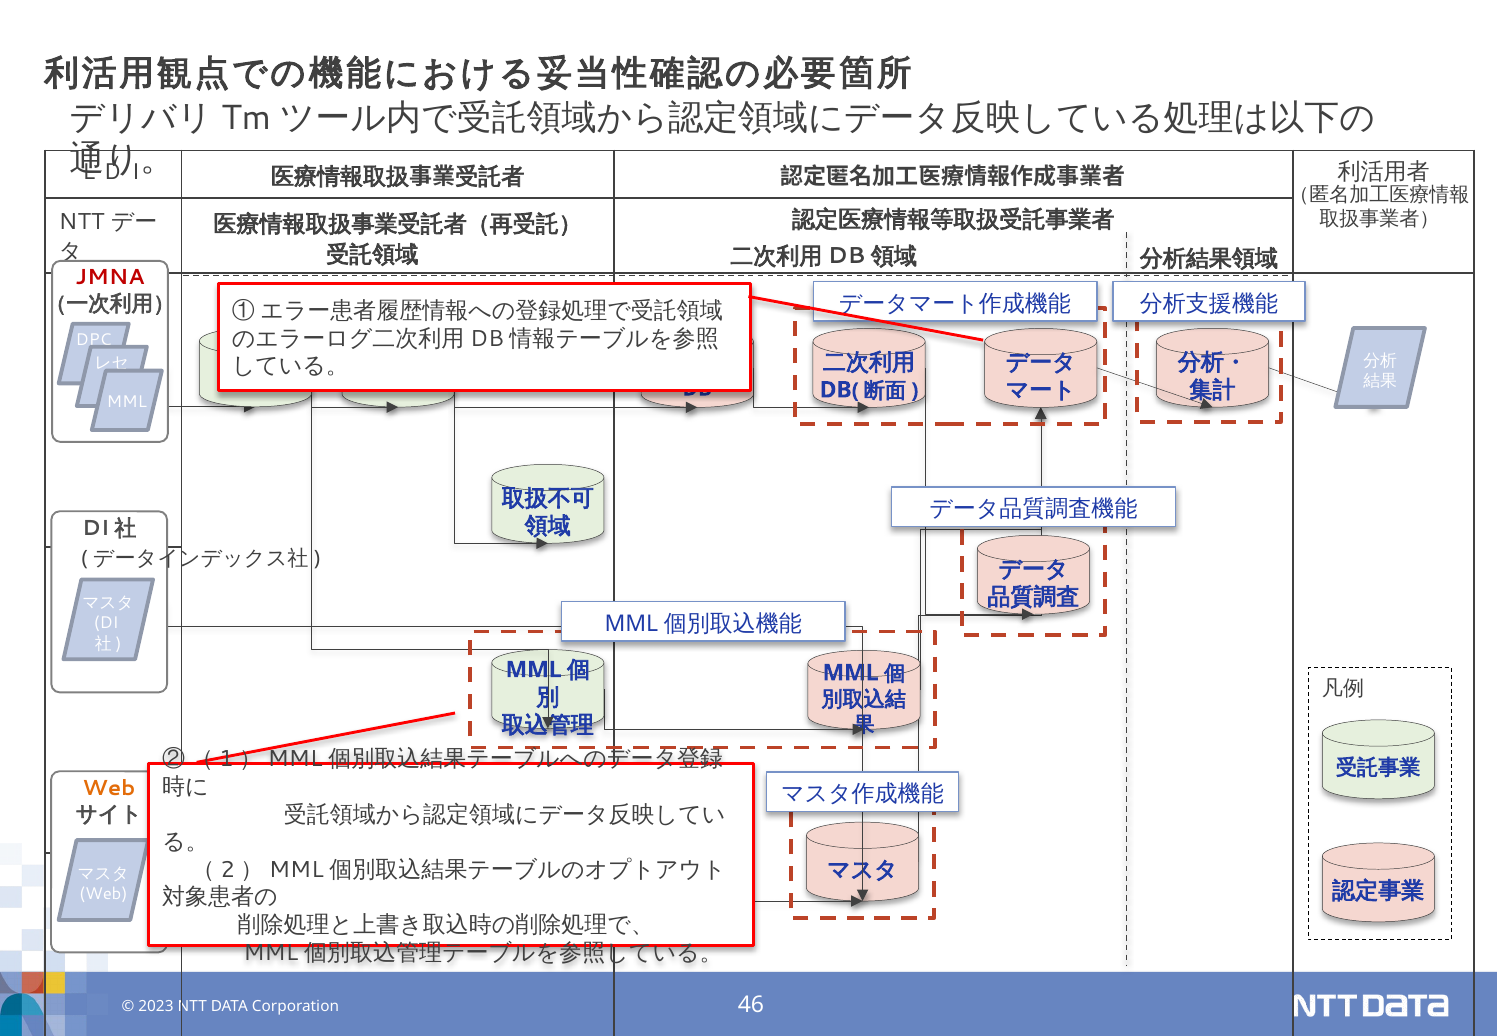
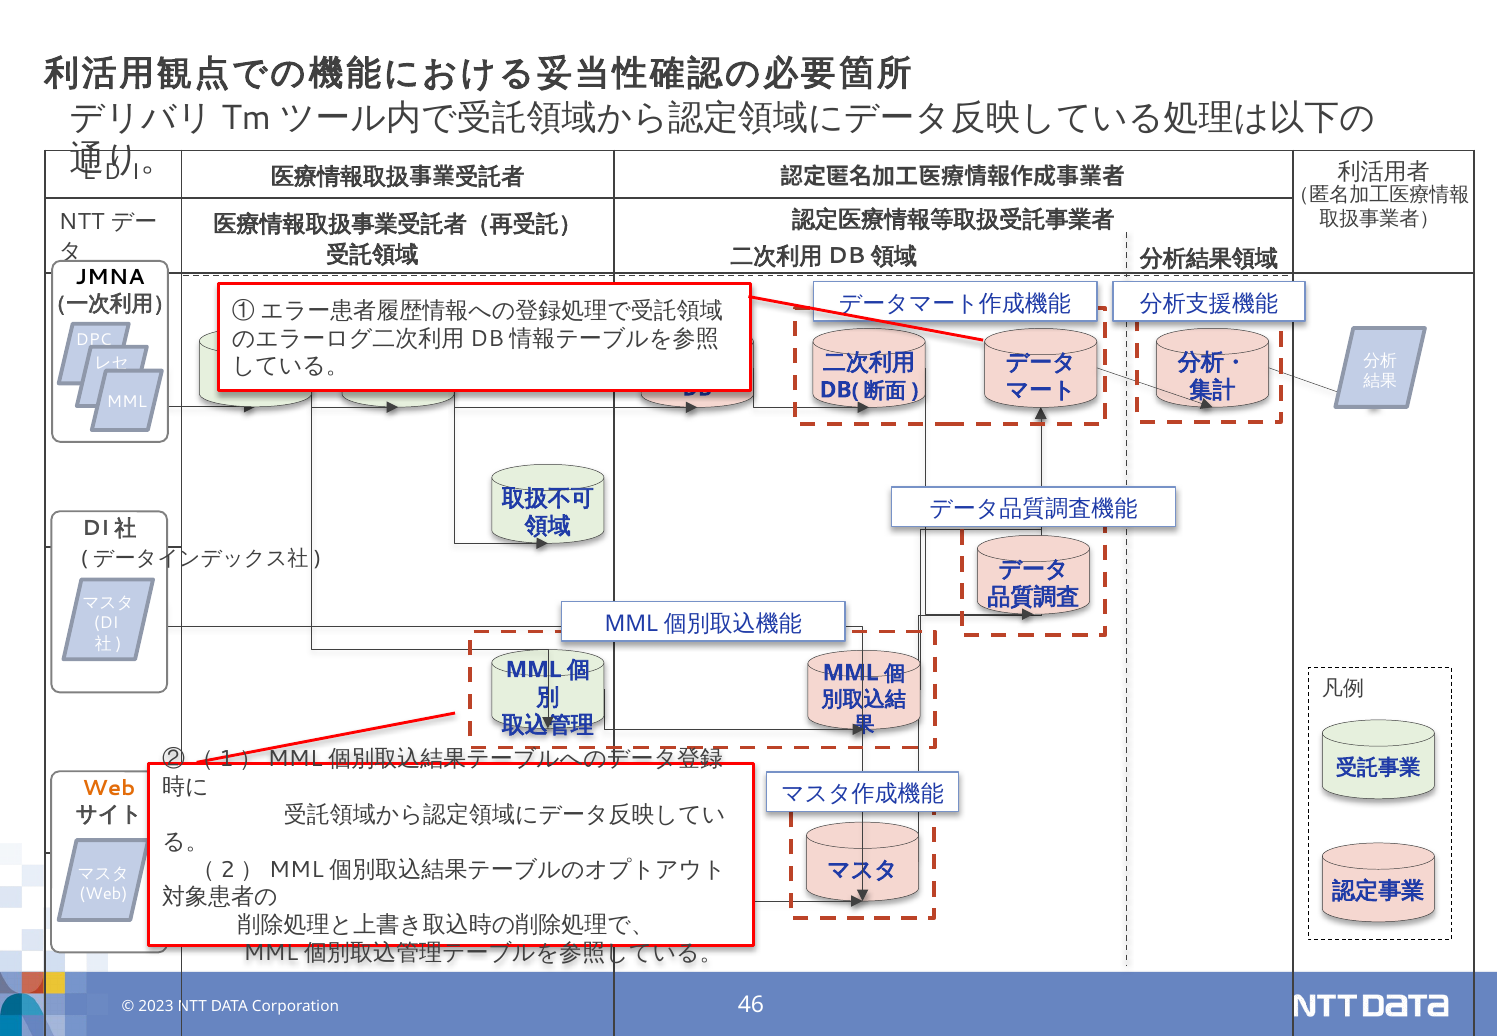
JMNA colour: red -> black (110, 278)
